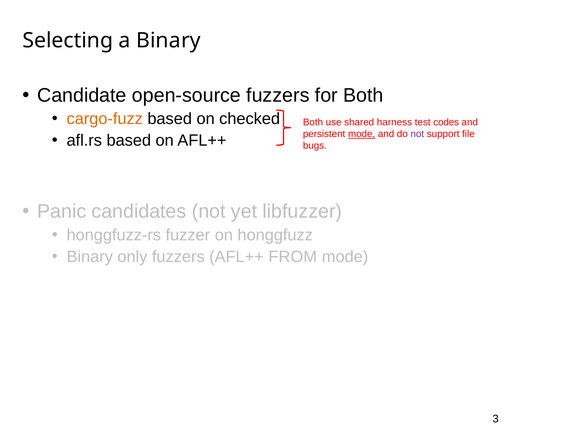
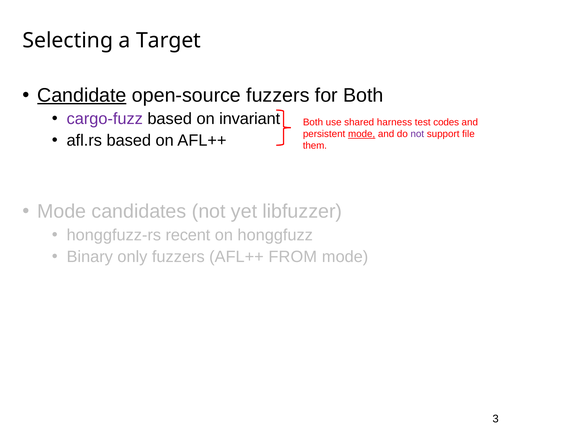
a Binary: Binary -> Target (169, 40)
Candidate underline: none -> present (82, 95)
cargo-fuzz colour: orange -> purple (105, 119)
checked: checked -> invariant (250, 119)
bugs: bugs -> them (315, 146)
Panic: Panic -> Mode (62, 212)
fuzzer: fuzzer -> recent (188, 235)
